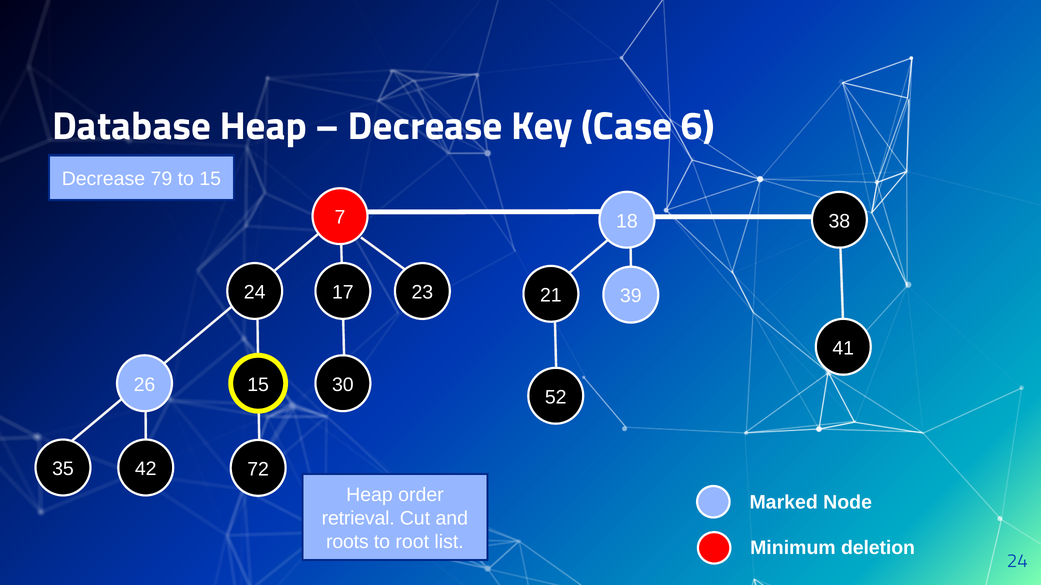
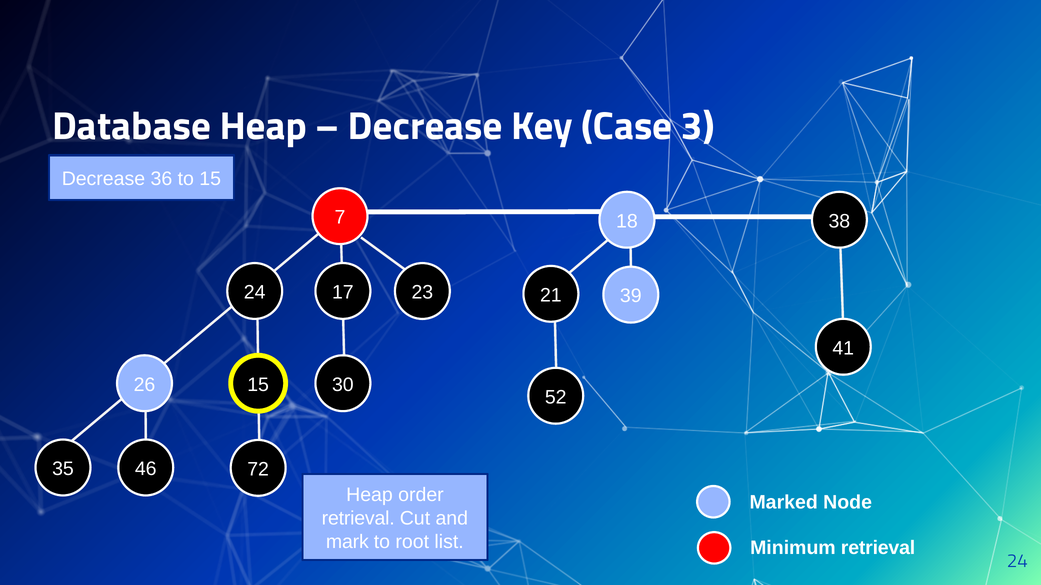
6: 6 -> 3 (698, 126)
79: 79 -> 36 (161, 179)
42: 42 -> 46 (146, 469)
roots: roots -> mark (347, 542)
Minimum deletion: deletion -> retrieval (878, 548)
